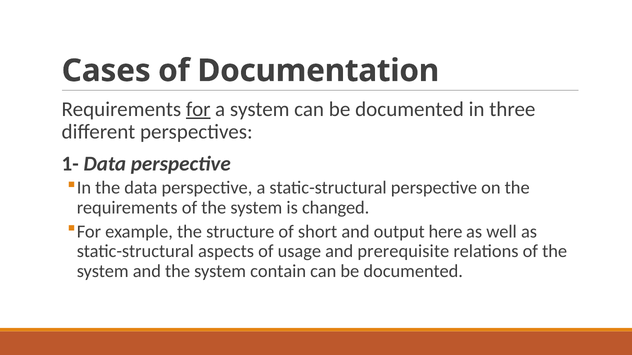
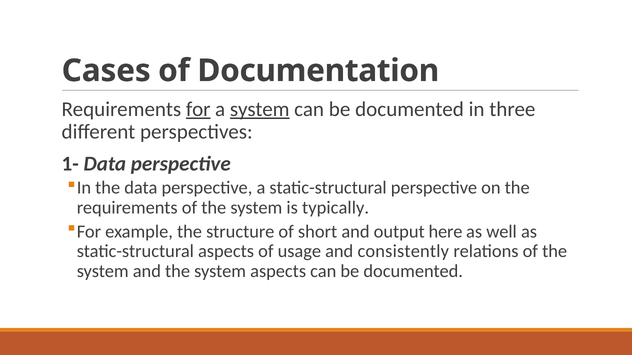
system underline: none -> present (260, 109)
changed: changed -> typically (336, 208)
prerequisite: prerequisite -> consistently (403, 252)
system contain: contain -> aspects (278, 272)
